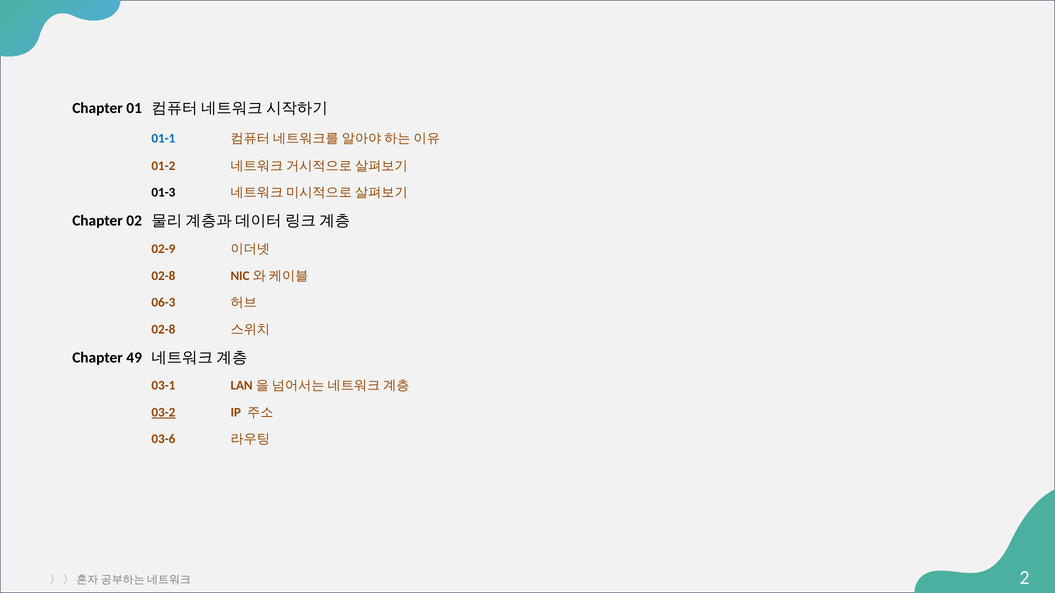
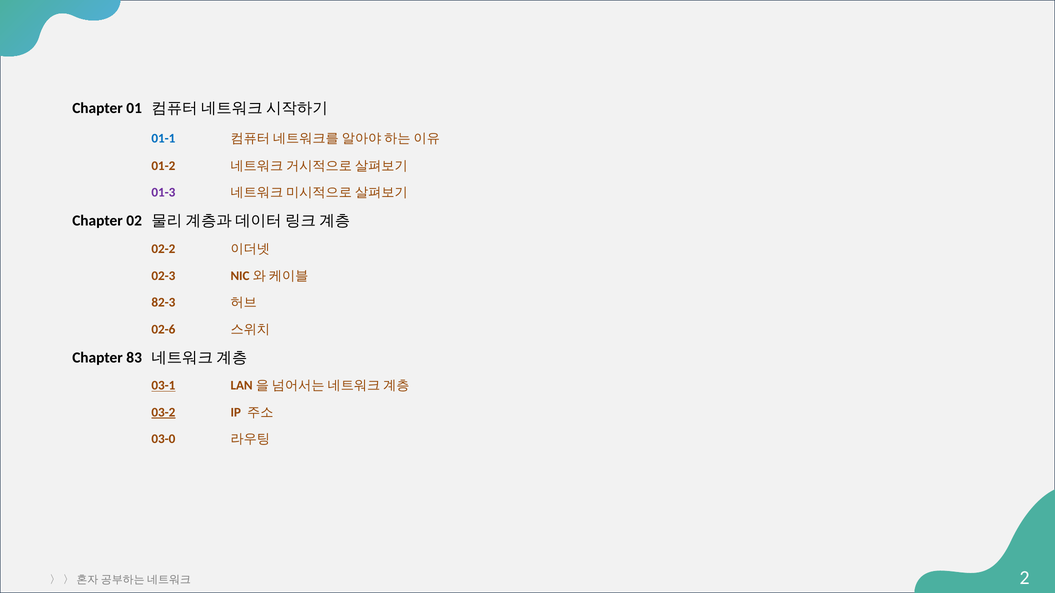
01-3 colour: black -> purple (163, 193)
02-9: 02-9 -> 02-2 (163, 249)
02-8: 02-8 -> 02-3 (163, 276)
06-3: 06-3 -> 82-3 (163, 303)
02-8: 02-8 -> 02-6 (163, 329)
49: 49 -> 83 (134, 358)
03-1 underline: none -> present (163, 386)
03-6: 03-6 -> 03-0 (163, 439)
